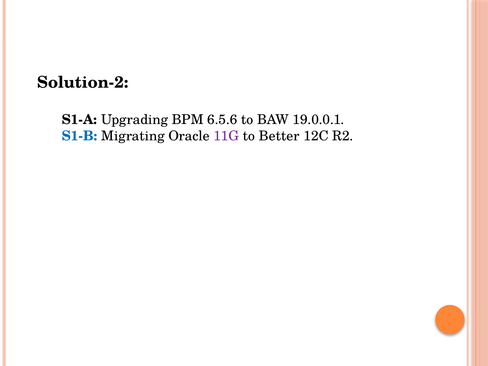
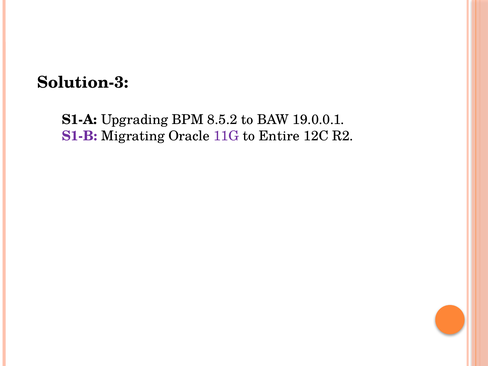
Solution-2: Solution-2 -> Solution-3 (83, 82)
6.5.6: 6.5.6 -> 8.5.2 (222, 120)
S1-B colour: blue -> purple (80, 136)
Better: Better -> Entire (279, 136)
